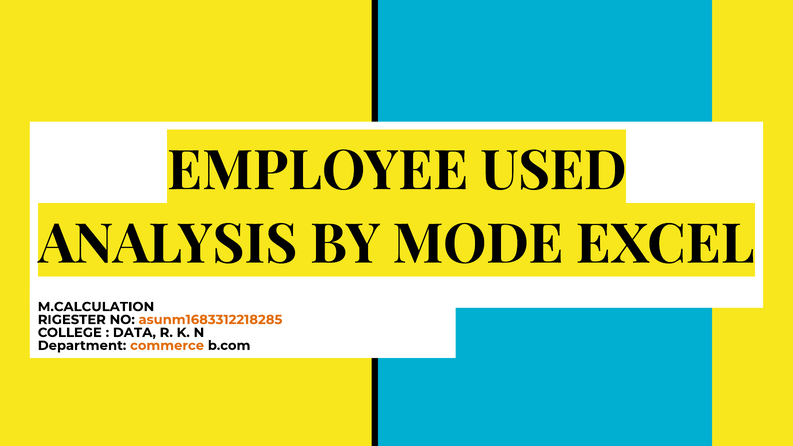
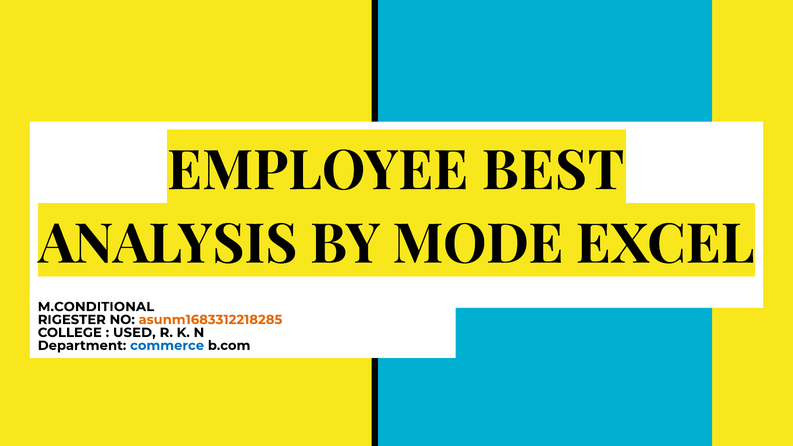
USED: USED -> BEST (553, 171)
M.CALCULATION: M.CALCULATION -> M.CONDITIONAL (96, 307)
DATA: DATA -> USED (134, 333)
commerce colour: orange -> blue (167, 346)
